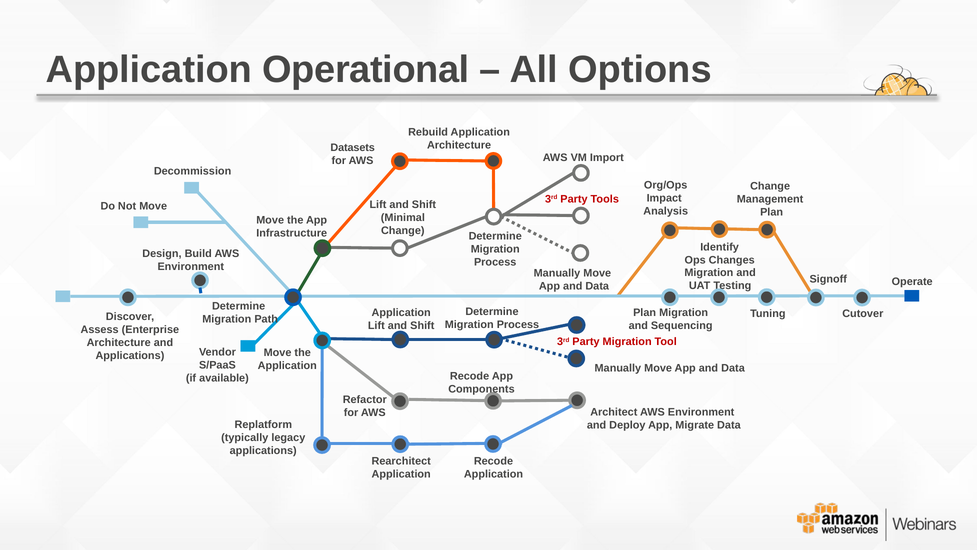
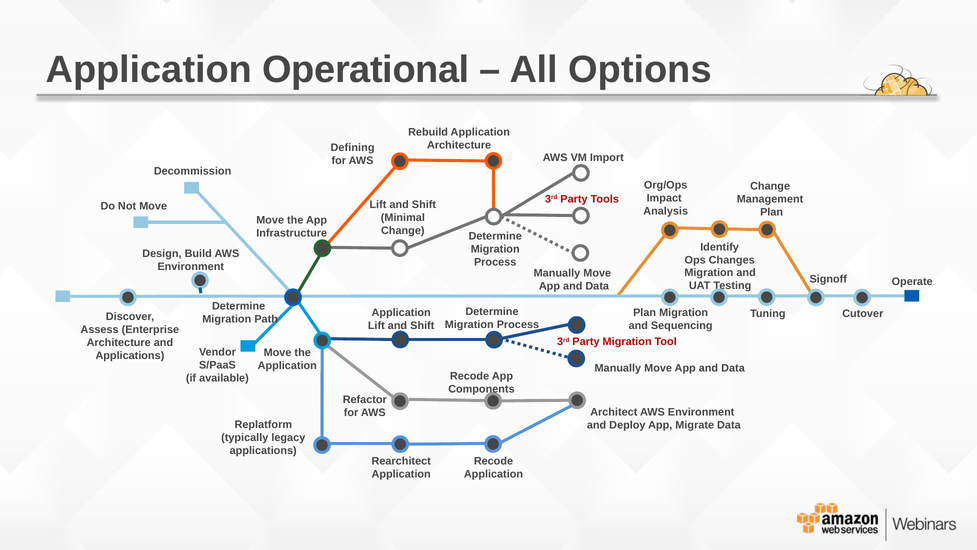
Datasets: Datasets -> Defining (353, 148)
